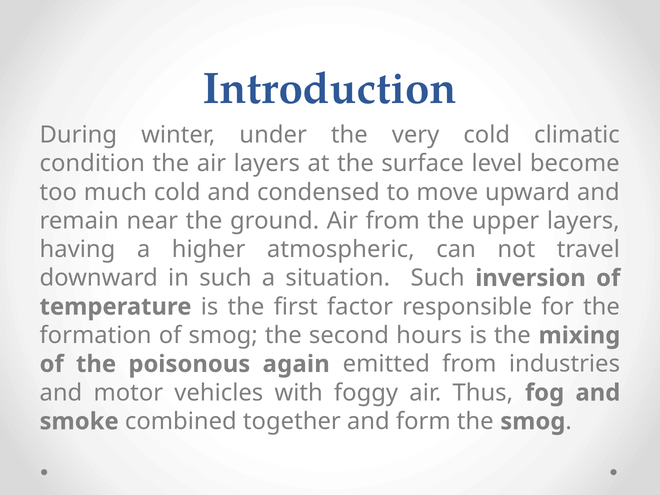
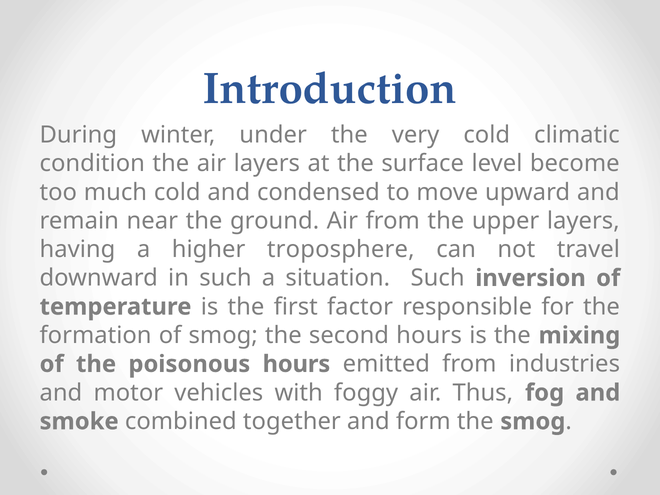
atmospheric: atmospheric -> troposphere (341, 249)
poisonous again: again -> hours (296, 364)
